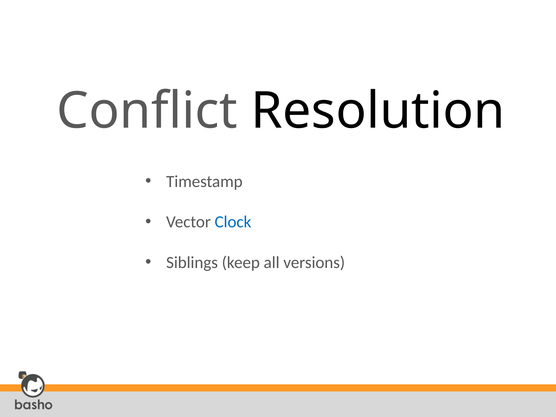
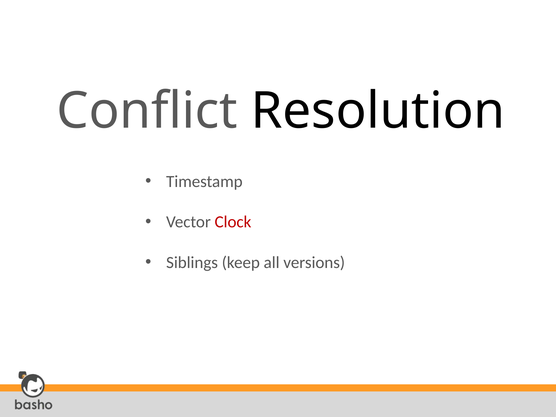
Clock colour: blue -> red (233, 222)
